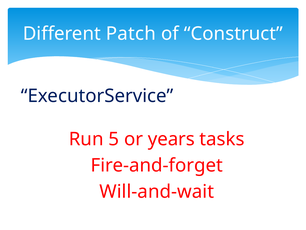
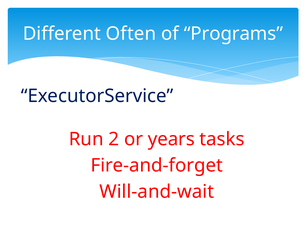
Patch: Patch -> Often (131, 34)
Construct: Construct -> Programs (233, 34)
5: 5 -> 2 (114, 139)
